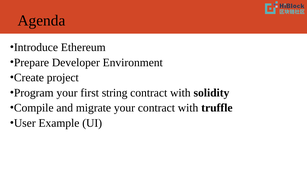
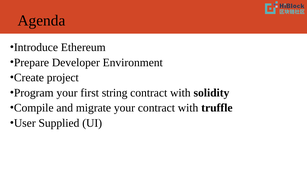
Example: Example -> Supplied (59, 123)
